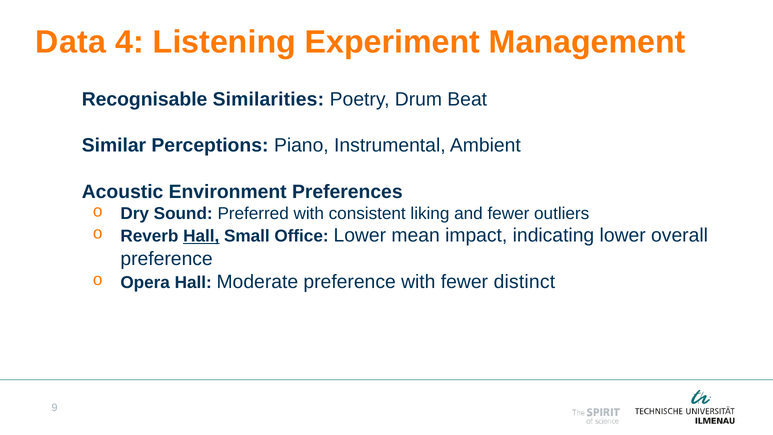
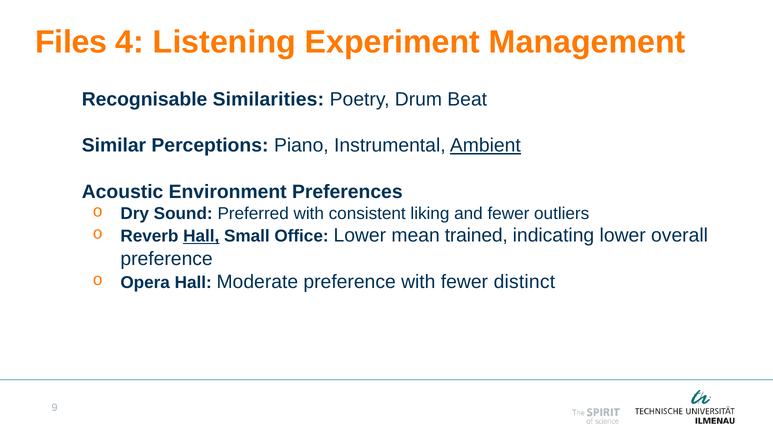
Data: Data -> Files (71, 42)
Ambient underline: none -> present (485, 146)
impact: impact -> trained (476, 236)
